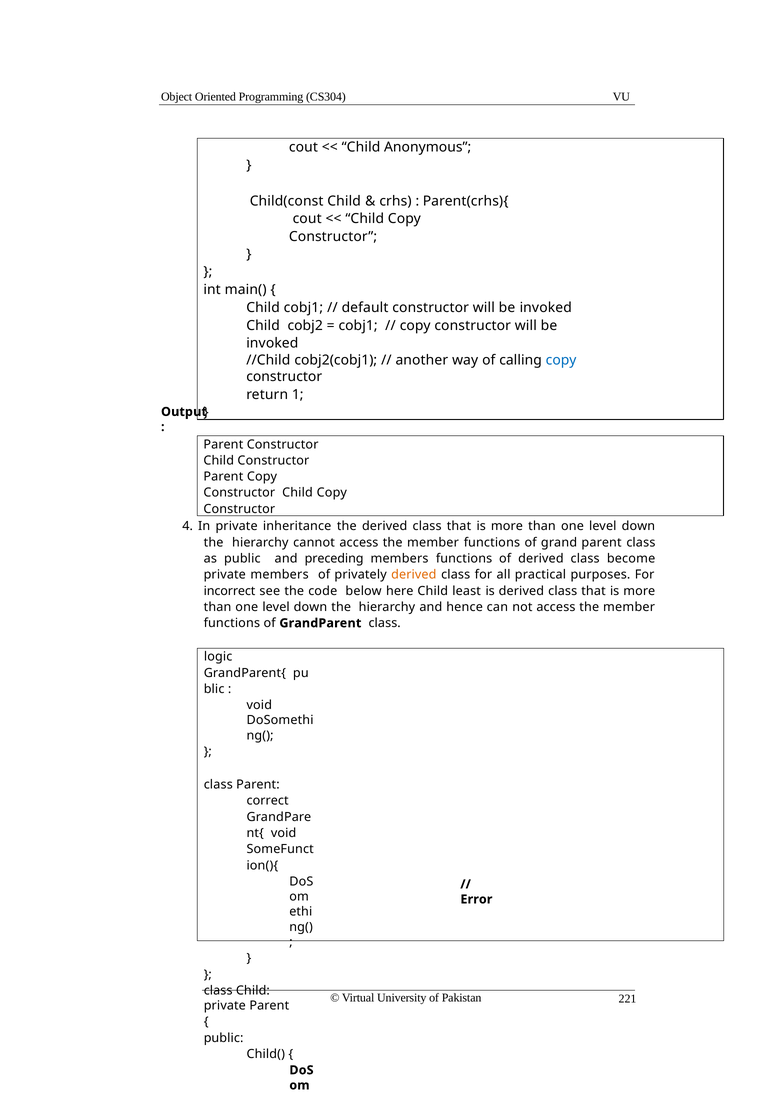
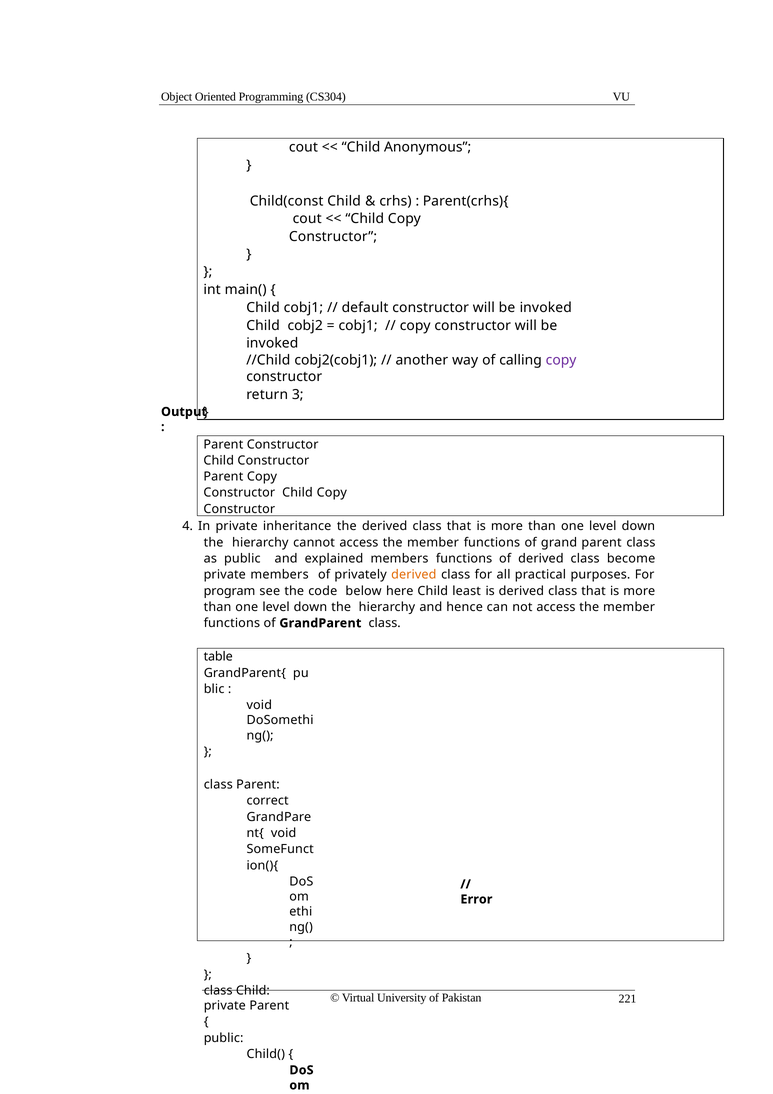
copy colour: blue -> purple (561, 360)
1: 1 -> 3 (298, 394)
preceding: preceding -> explained (334, 559)
incorrect: incorrect -> program (230, 591)
logic: logic -> table (218, 657)
